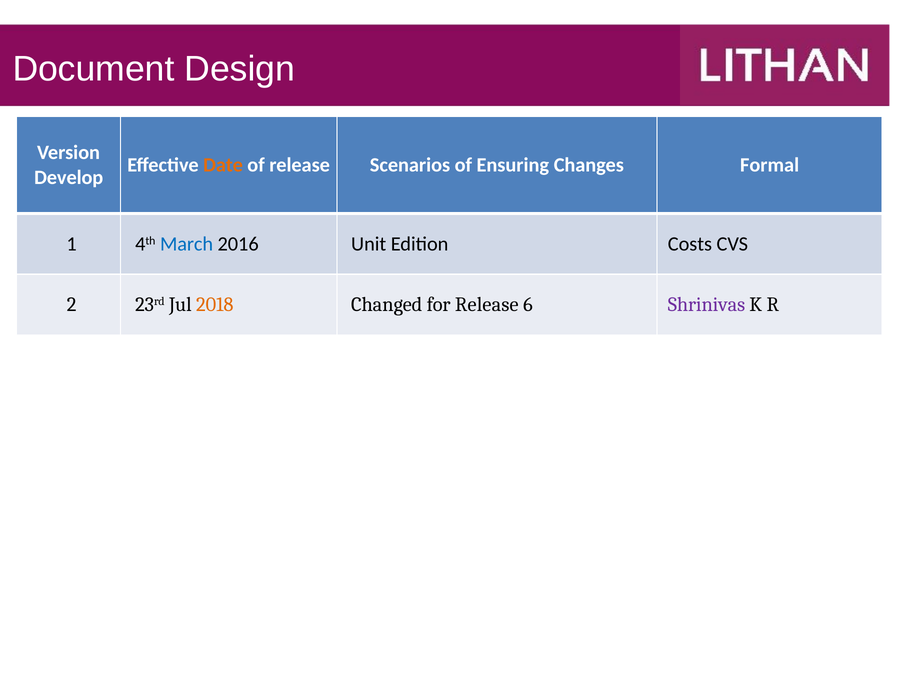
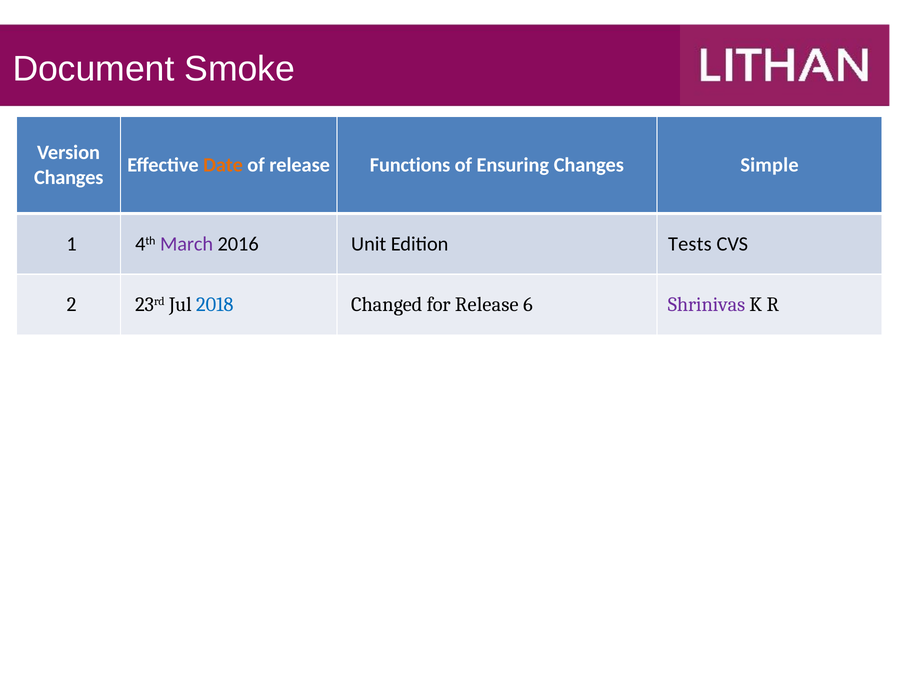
Design: Design -> Smoke (240, 69)
Scenarios: Scenarios -> Functions (410, 165)
Formal: Formal -> Simple (770, 165)
Develop: Develop -> Changes (69, 178)
March colour: blue -> purple (187, 244)
Costs: Costs -> Tests (690, 244)
2018 colour: orange -> blue (215, 305)
